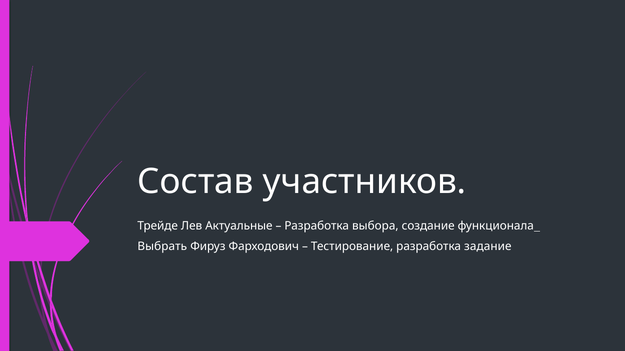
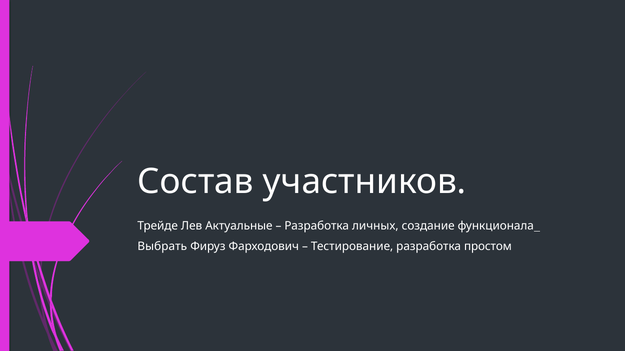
выбора: выбора -> личных (375, 226)
задание: задание -> простом (488, 247)
